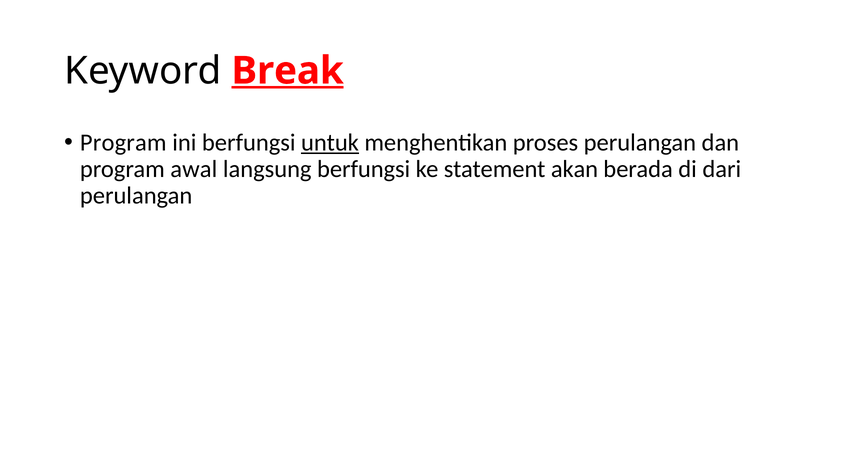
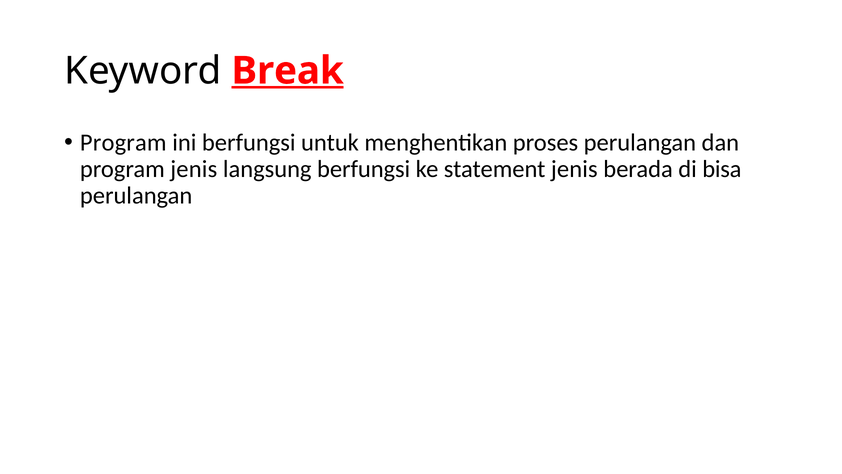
untuk underline: present -> none (330, 142)
program awal: awal -> jenis (194, 169)
statement akan: akan -> jenis (574, 169)
dari: dari -> bisa (722, 169)
